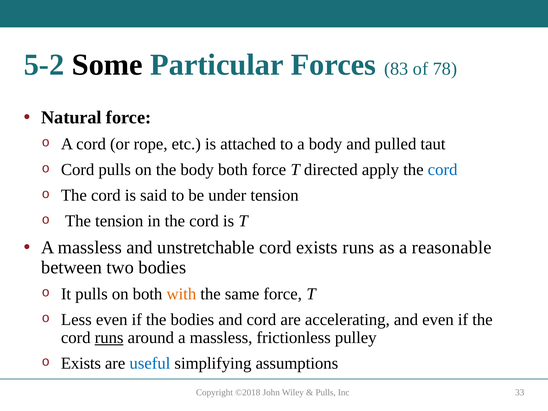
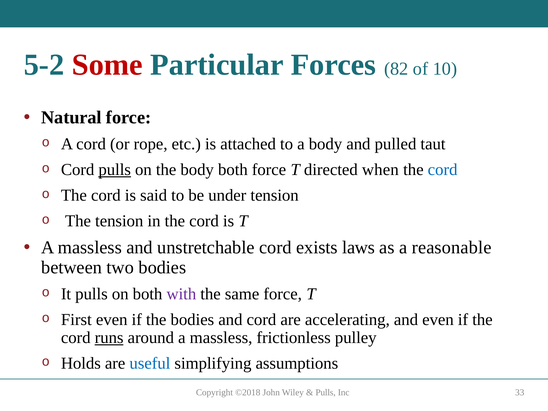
Some colour: black -> red (107, 65)
83: 83 -> 82 (396, 69)
78: 78 -> 10 (445, 69)
pulls underline: none -> present (115, 170)
apply: apply -> when (380, 170)
exists runs: runs -> laws (359, 248)
with colour: orange -> purple (181, 294)
Less: Less -> First (76, 320)
Exists: Exists -> Holds (81, 363)
